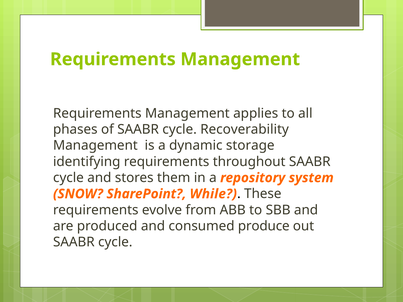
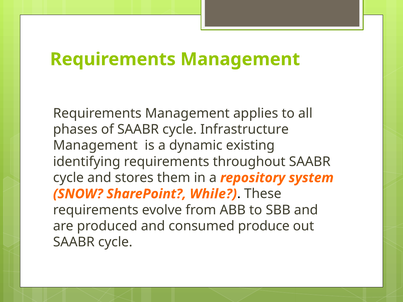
Recoverability: Recoverability -> Infrastructure (245, 130)
storage: storage -> existing (250, 146)
